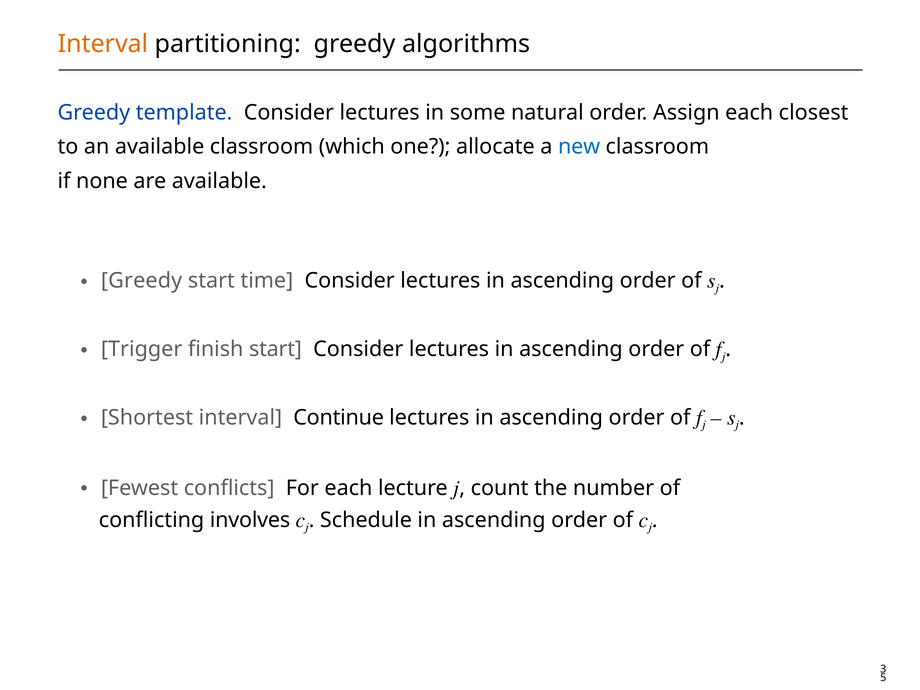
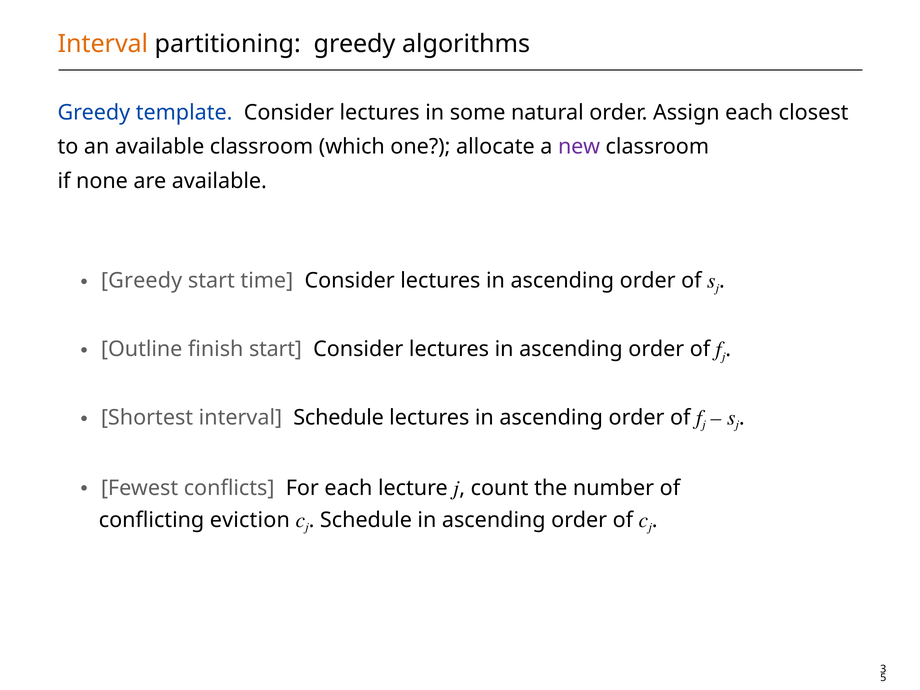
new colour: blue -> purple (579, 147)
Trigger: Trigger -> Outline (142, 349)
interval Continue: Continue -> Schedule (339, 417)
involves: involves -> eviction (250, 520)
